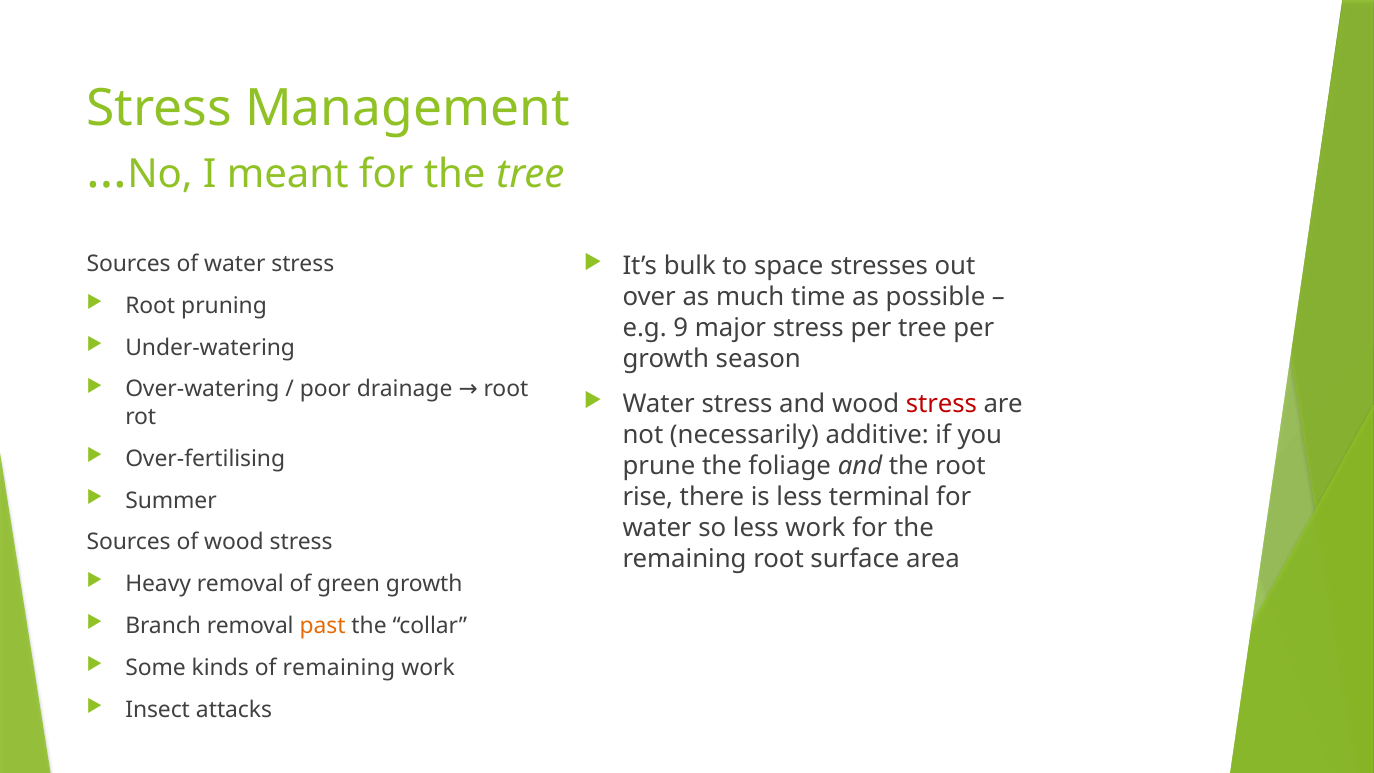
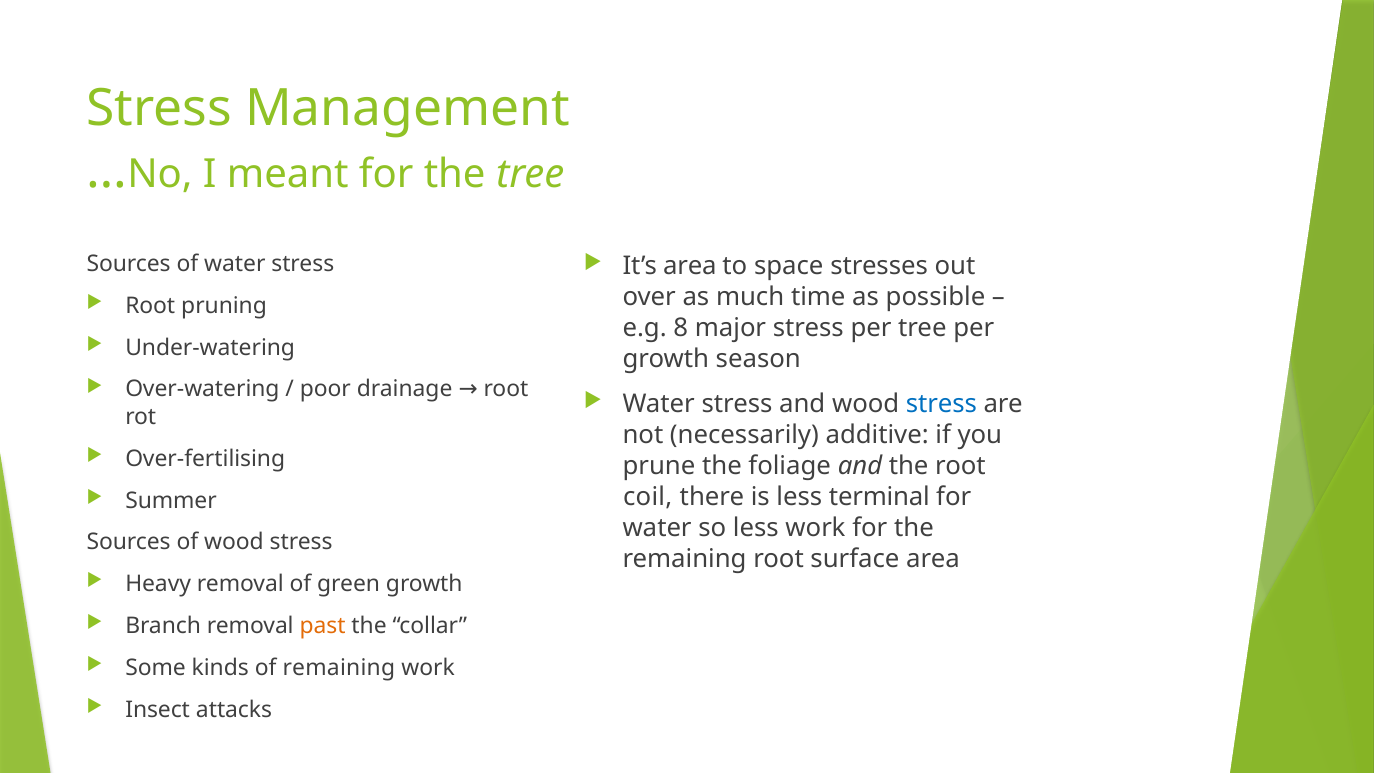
It’s bulk: bulk -> area (690, 266)
9: 9 -> 8 (681, 328)
stress colour: red -> blue (941, 404)
rise: rise -> coil (648, 497)
